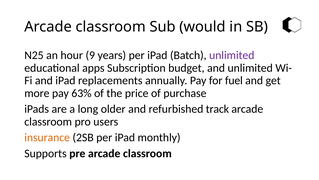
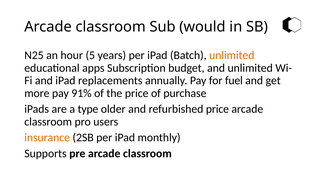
9: 9 -> 5 (90, 55)
unlimited colour: purple -> orange (232, 55)
63%: 63% -> 91% (81, 93)
long: long -> type (88, 109)
refurbished track: track -> price (217, 109)
